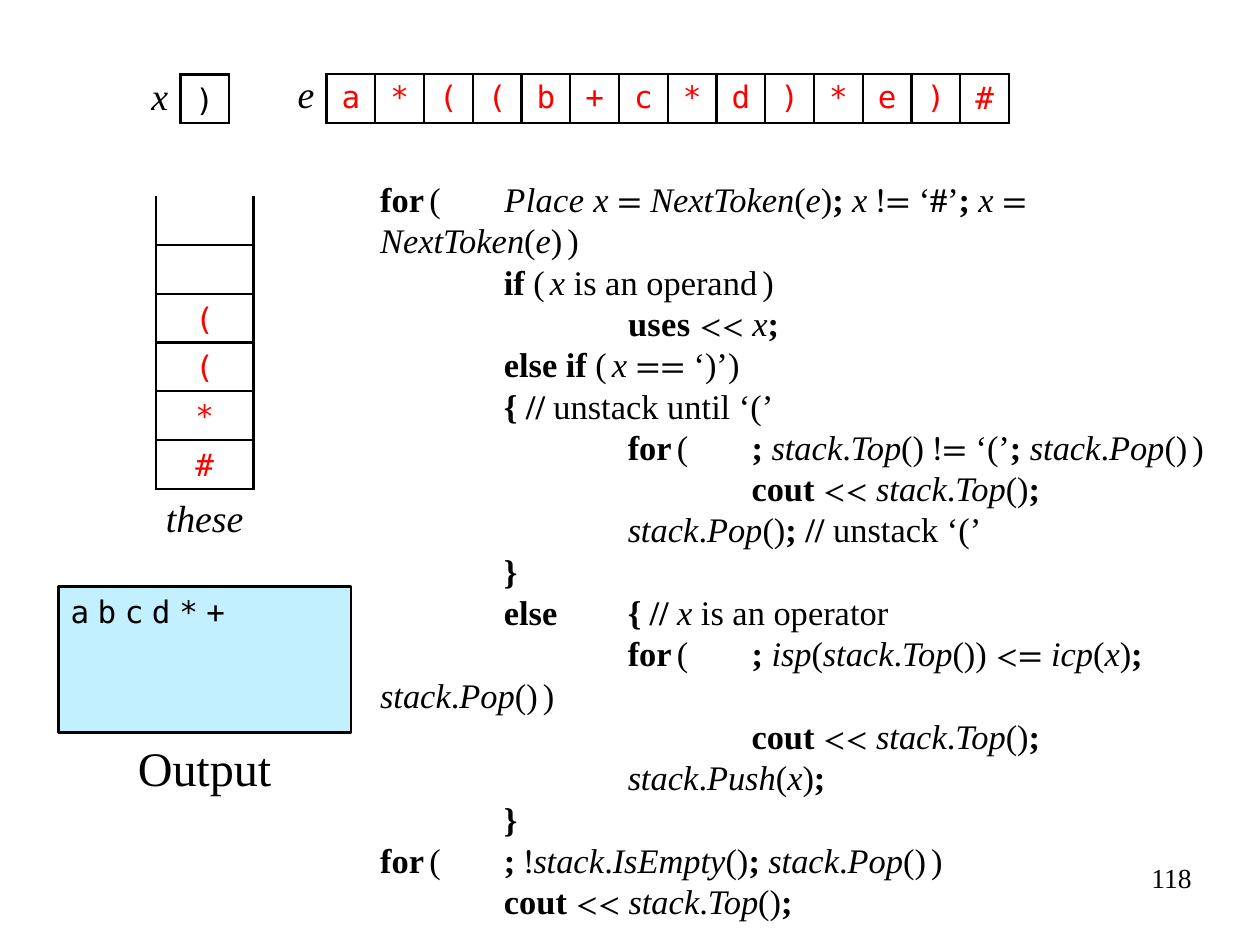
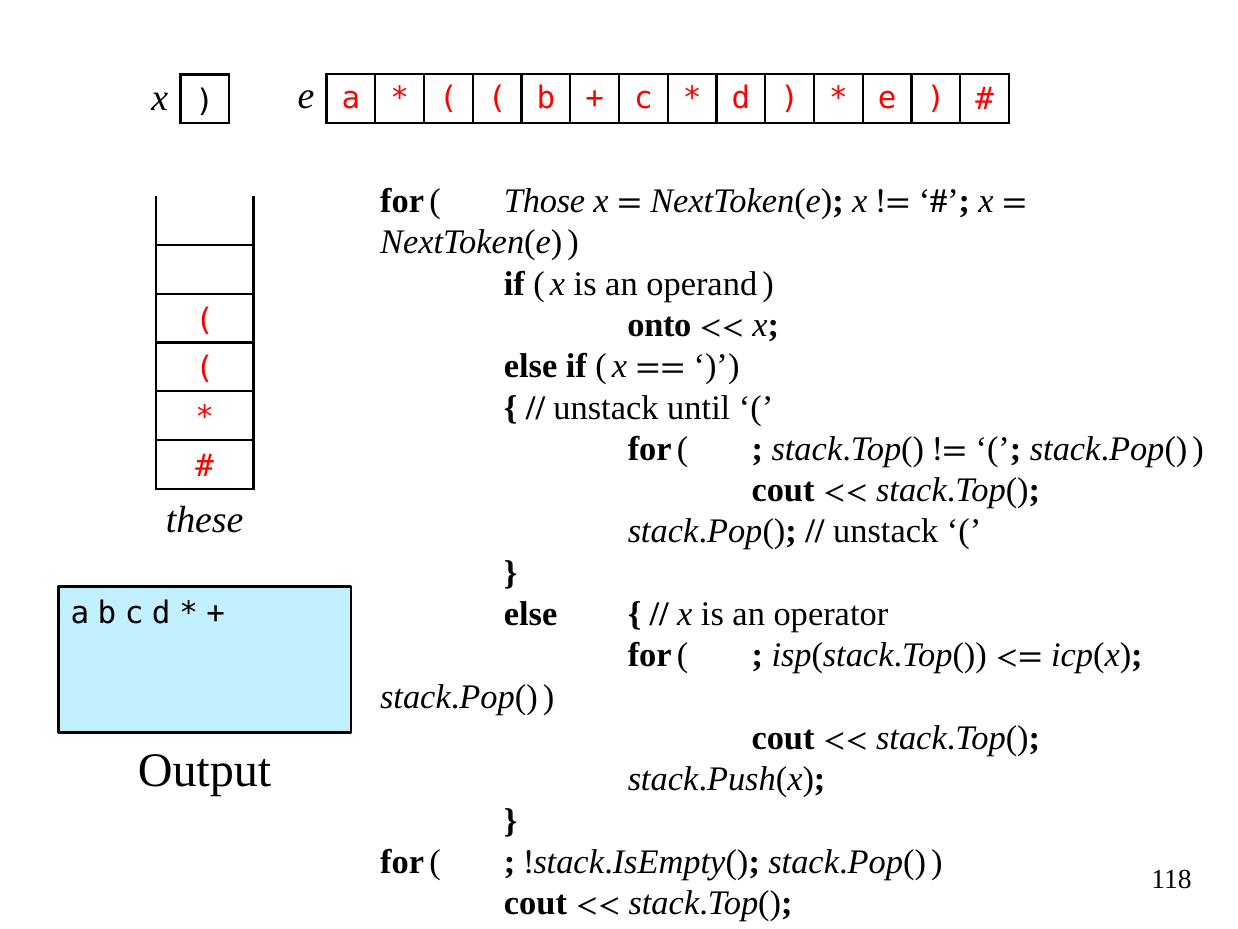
Place: Place -> Those (545, 201)
uses: uses -> onto (659, 325)
